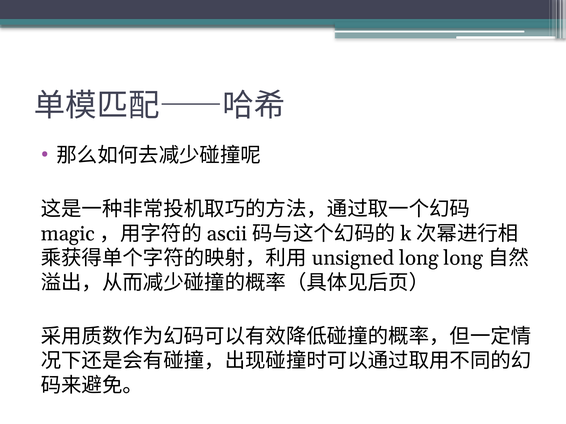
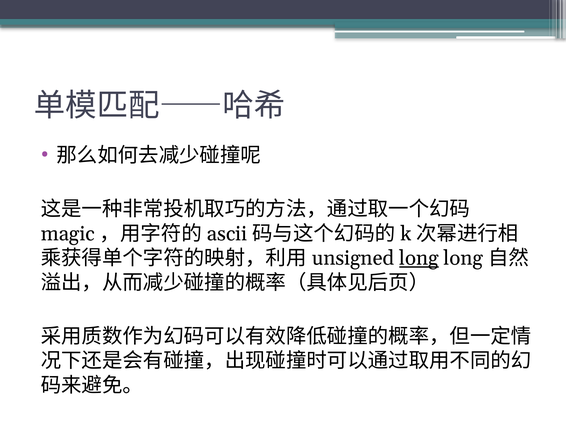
long underline: none -> present (419, 258)
